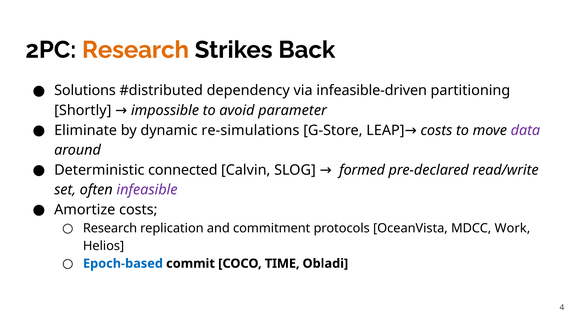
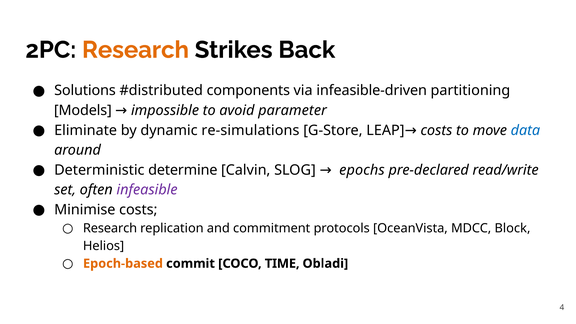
dependency: dependency -> components (248, 91)
Shortly: Shortly -> Models (83, 110)
data colour: purple -> blue (525, 130)
connected: connected -> determine (183, 170)
formed: formed -> epochs (362, 170)
Amortize: Amortize -> Minimise (85, 210)
Work: Work -> Block (512, 228)
Epoch-based colour: blue -> orange (123, 264)
